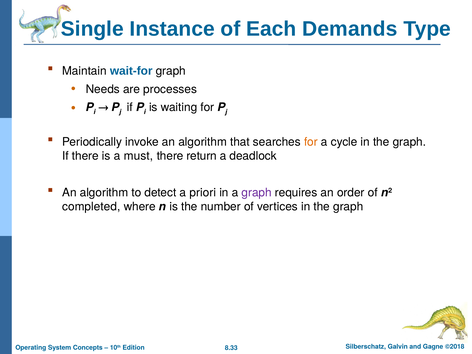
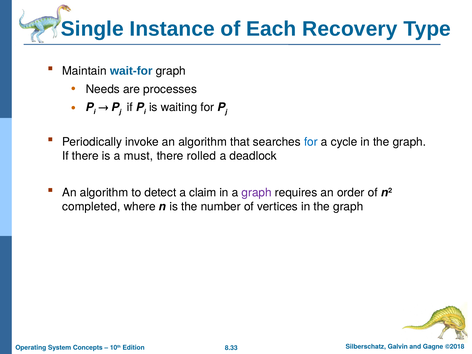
Demands: Demands -> Recovery (350, 29)
for colour: orange -> blue (311, 142)
return: return -> rolled (201, 156)
priori: priori -> claim (203, 193)
